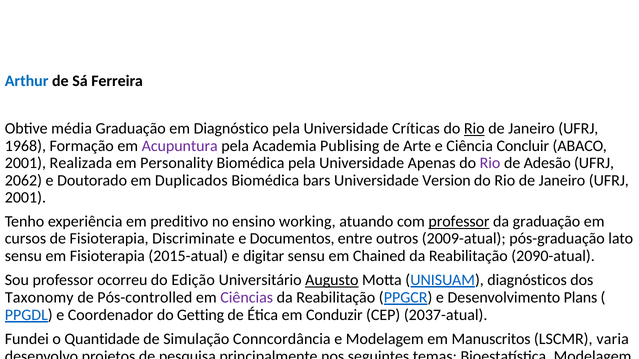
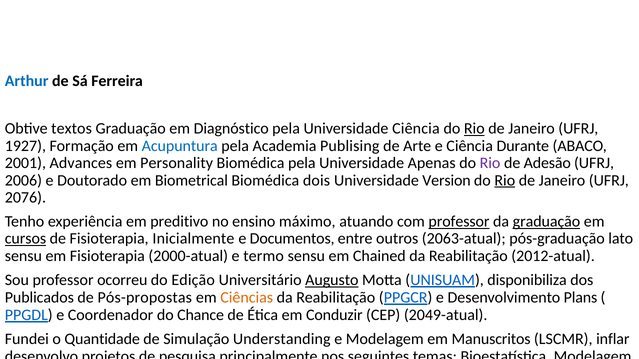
média: média -> textos (72, 129)
Universidade Críticas: Críticas -> Ciência (416, 129)
1968: 1968 -> 1927 (25, 146)
Acupuntura colour: purple -> blue (180, 146)
Concluir: Concluir -> Durante (523, 146)
Realizada: Realizada -> Advances (81, 163)
2062: 2062 -> 2006 (23, 181)
Duplicados: Duplicados -> Biometrical (191, 181)
bars: bars -> dois (317, 181)
Rio underline: none -> present (505, 181)
2001: 2001 -> 2076 (25, 198)
working: working -> máximo (307, 222)
graduação underline: none -> present (546, 222)
cursos underline: none -> present (25, 239)
Discriminate: Discriminate -> Inicialmente (193, 239)
2009-atual: 2009-atual -> 2063-atual (464, 239)
2015-atual: 2015-atual -> 2000-atual (188, 256)
digitar: digitar -> termo (264, 256)
2090-atual: 2090-atual -> 2012-atual (553, 256)
diagnósticos: diagnósticos -> disponibiliza (527, 280)
Taxonomy: Taxonomy -> Publicados (39, 298)
Pós-controlled: Pós-controlled -> Pós-propostas (145, 298)
Ciências colour: purple -> orange (247, 298)
Getting: Getting -> Chance (201, 315)
2037-atual: 2037-atual -> 2049-atual (446, 315)
Conncordância: Conncordância -> Understanding (282, 339)
varia: varia -> inflar (613, 339)
